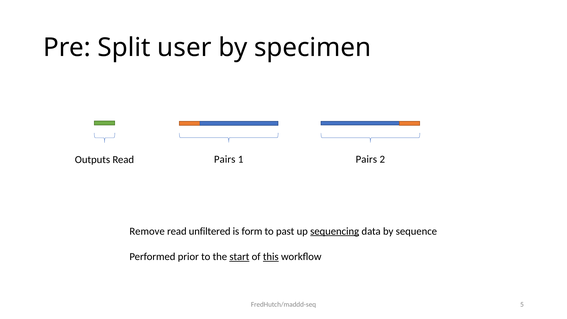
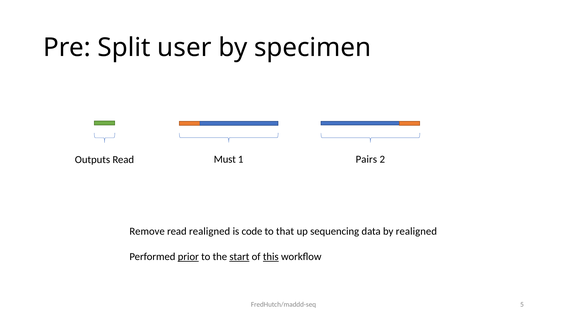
Pairs: Pairs -> Must (225, 159)
read unfiltered: unfiltered -> realigned (210, 231)
form: form -> code (252, 231)
past: past -> that (285, 231)
sequencing underline: present -> none (335, 231)
by sequence: sequence -> realigned (416, 231)
prior underline: none -> present (188, 257)
